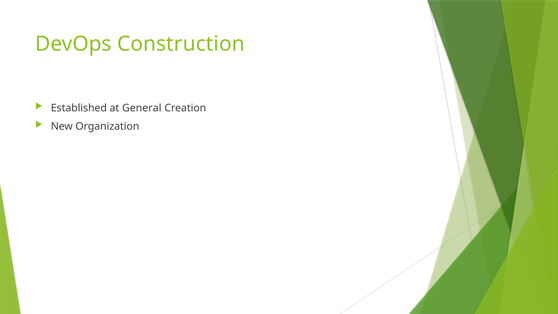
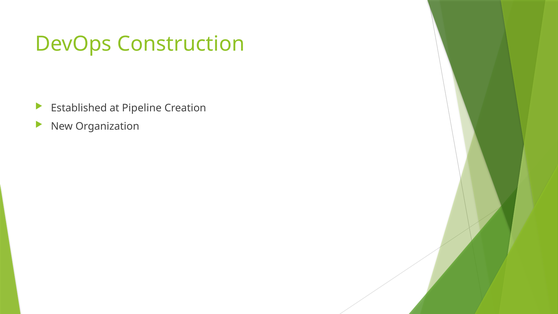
General: General -> Pipeline (142, 108)
